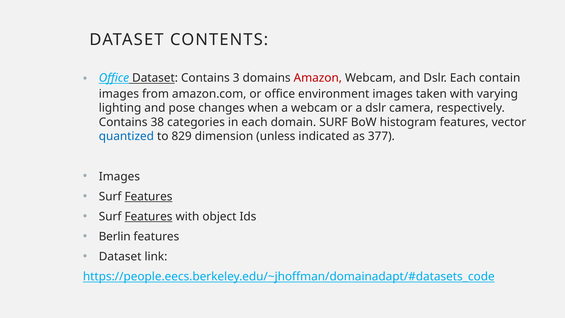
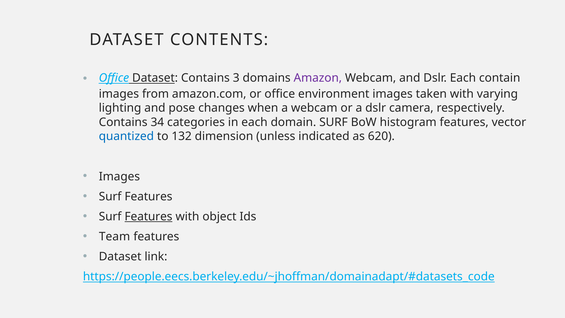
Amazon colour: red -> purple (318, 78)
38: 38 -> 34 (157, 122)
829: 829 -> 132 (182, 136)
377: 377 -> 620 (381, 136)
Features underline: present -> none (148, 196)
Berlin: Berlin -> Team (115, 236)
